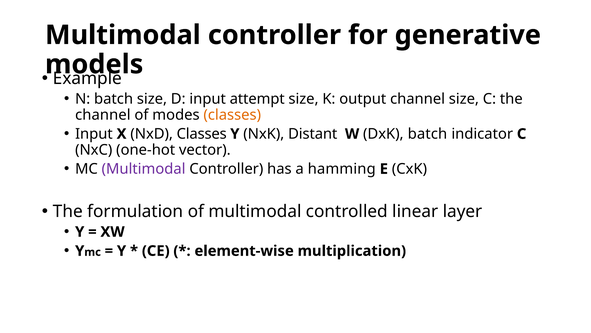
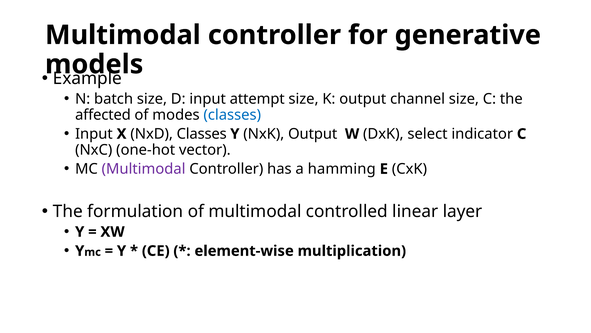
channel: channel -> affected (103, 115)
classes colour: orange -> blue (232, 115)
NxK Distant: Distant -> Output (313, 134)
DxK batch: batch -> select (428, 134)
